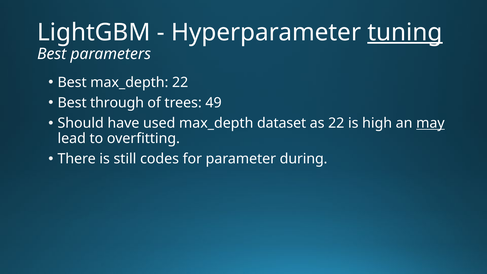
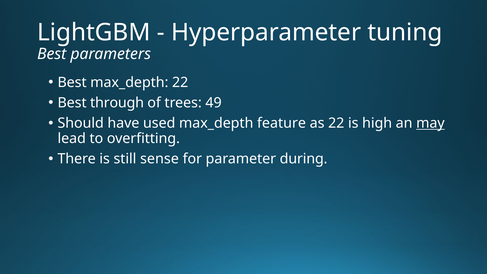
tuning underline: present -> none (405, 32)
dataset: dataset -> feature (282, 123)
codes: codes -> sense (159, 159)
